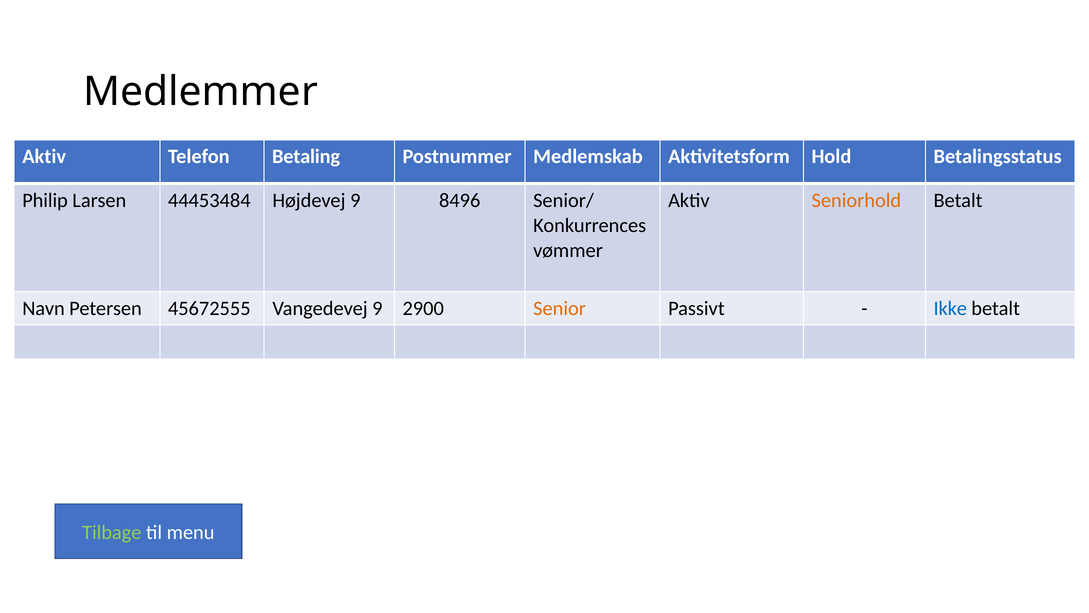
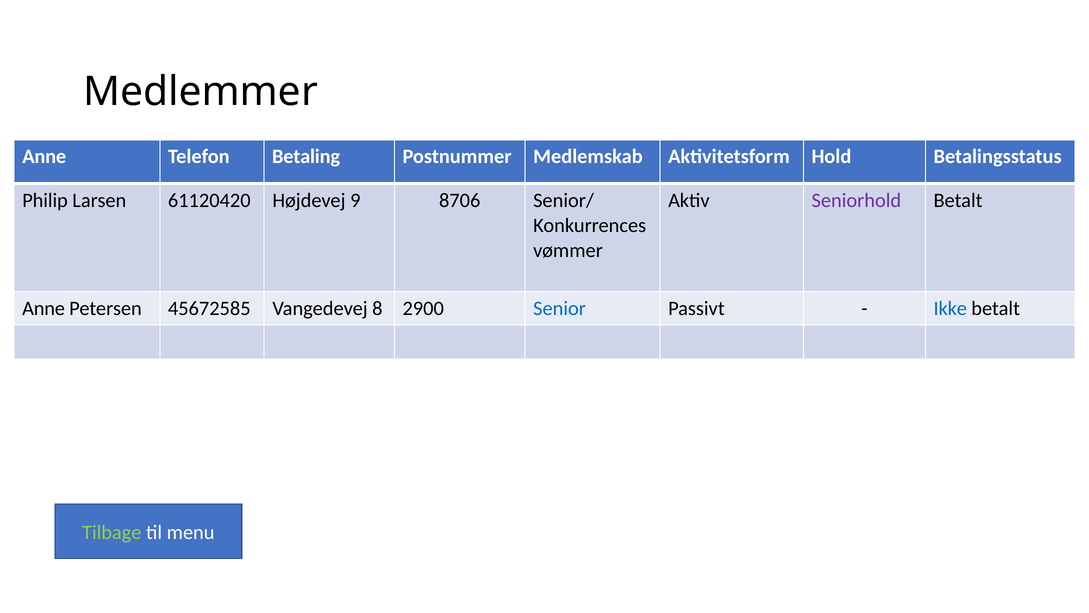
Aktiv: Aktiv -> Anne (44, 157)
44453484: 44453484 -> 61120420 (209, 200)
8496: 8496 -> 8706 (460, 200)
Seniorhold colour: orange -> purple (856, 200)
Navn: Navn -> Anne (44, 308)
45672555: 45672555 -> 45672585 (209, 308)
Vangedevej 9: 9 -> 8 (377, 308)
Senior colour: orange -> blue (560, 308)
